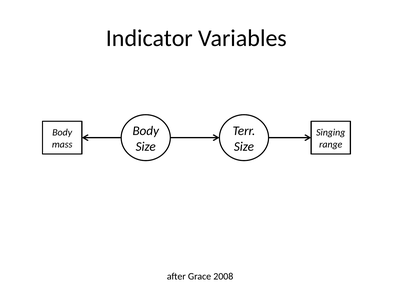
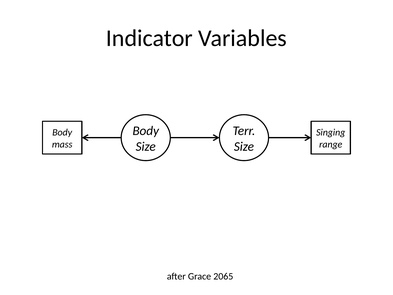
2008: 2008 -> 2065 (223, 276)
